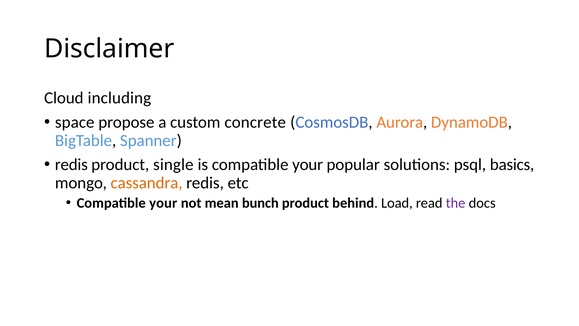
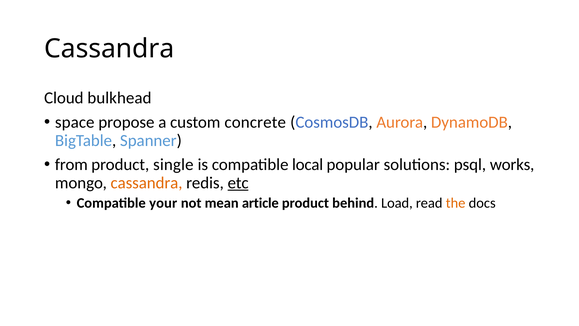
Disclaimer: Disclaimer -> Cassandra (109, 49)
including: including -> bulkhead (119, 98)
redis: redis -> from (71, 165)
is compatible your: your -> local (308, 165)
basics: basics -> works (512, 165)
etc underline: none -> present (238, 183)
bunch: bunch -> article (260, 203)
the colour: purple -> orange (456, 203)
